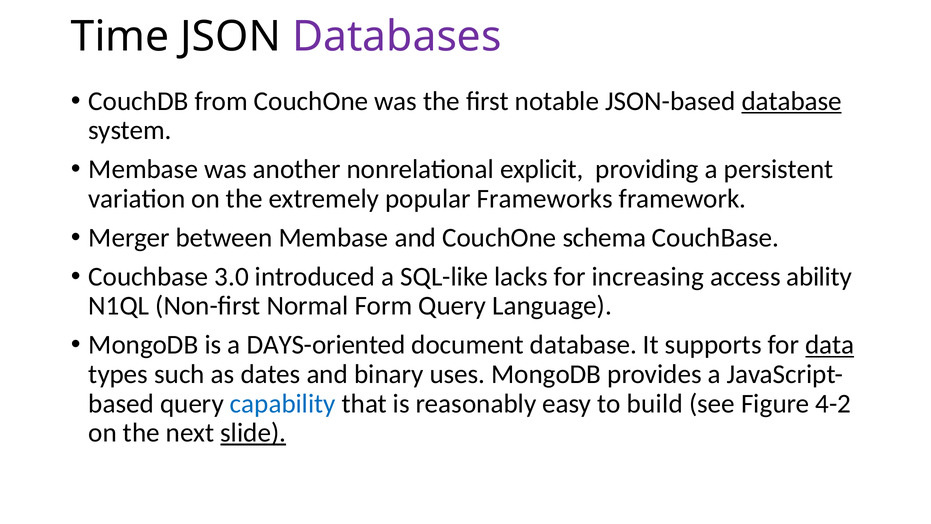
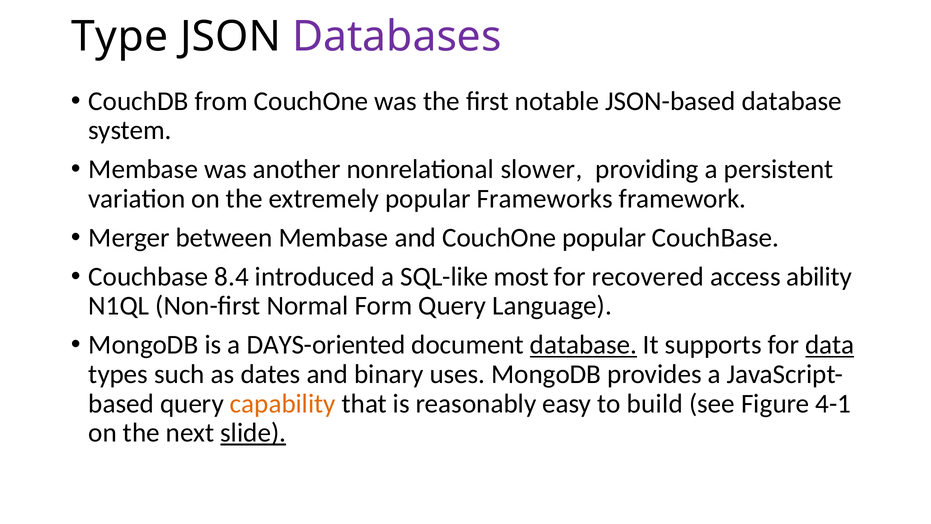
Time: Time -> Type (120, 37)
database underline: present -> none (792, 101)
explicit: explicit -> slower (541, 169)
CouchOne schema: schema -> popular (604, 238)
3.0: 3.0 -> 8.4 (232, 277)
lacks: lacks -> most (521, 277)
increasing: increasing -> recovered (648, 277)
database underline: none -> present (583, 345)
capability colour: blue -> orange (283, 403)
4-2: 4-2 -> 4-1 (833, 403)
